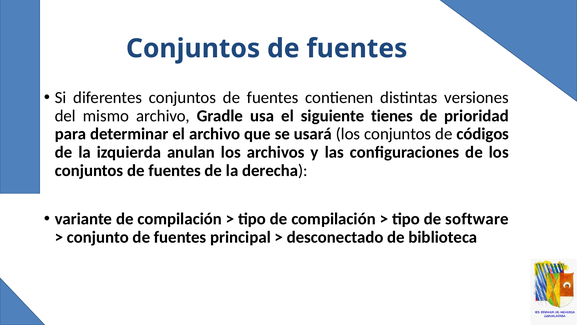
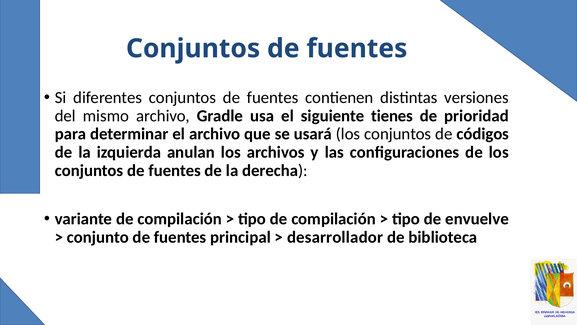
software: software -> envuelve (477, 219)
desconectado: desconectado -> desarrollador (335, 237)
